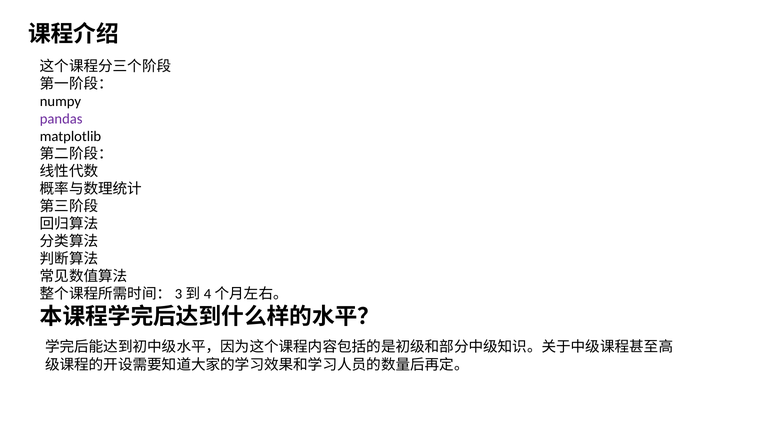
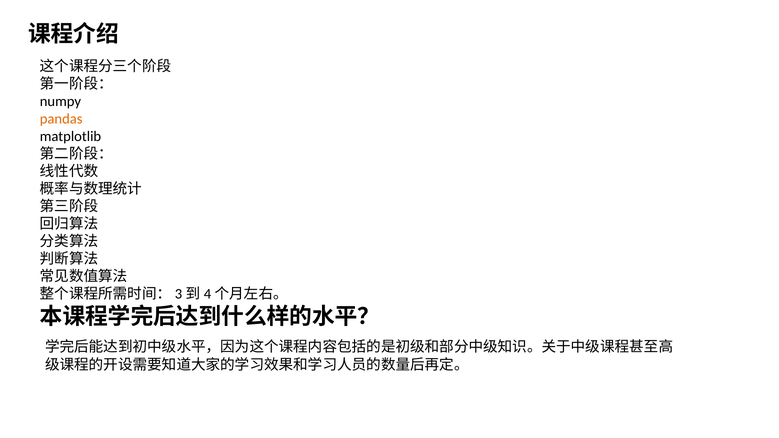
pandas colour: purple -> orange (61, 119)
